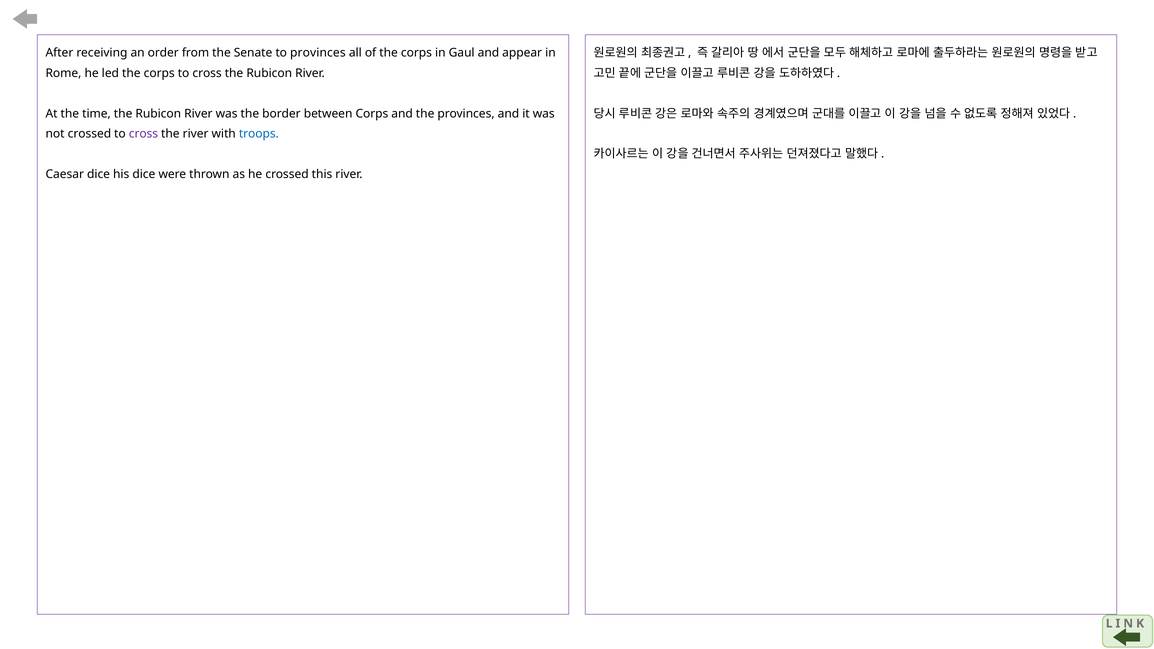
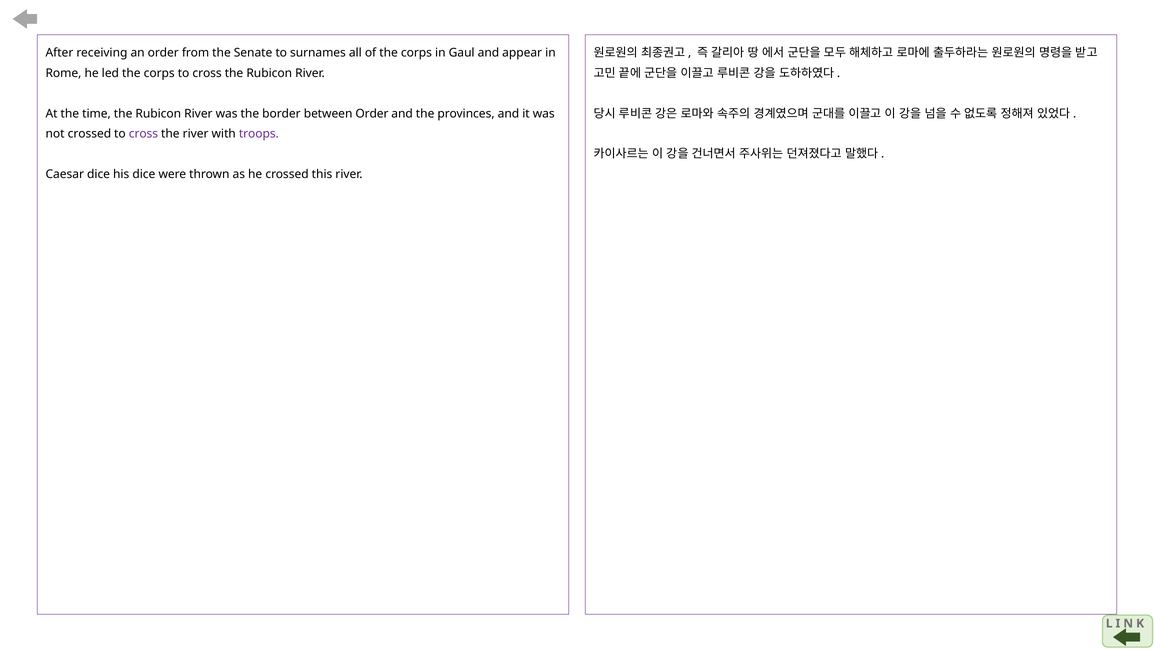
to provinces: provinces -> surnames (318, 53)
between Corps: Corps -> Order (372, 114)
troops colour: blue -> purple (259, 134)
